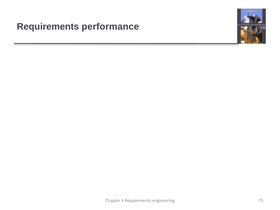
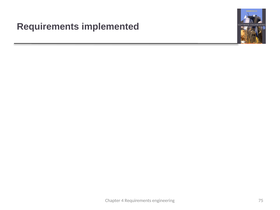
performance: performance -> implemented (110, 27)
